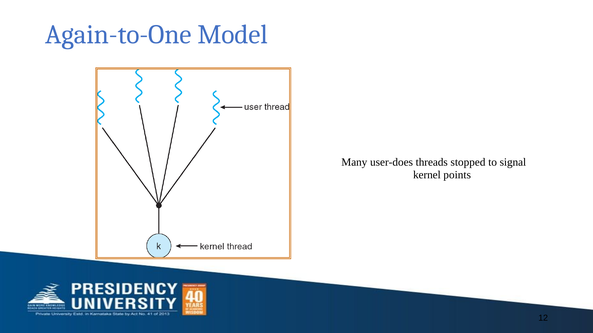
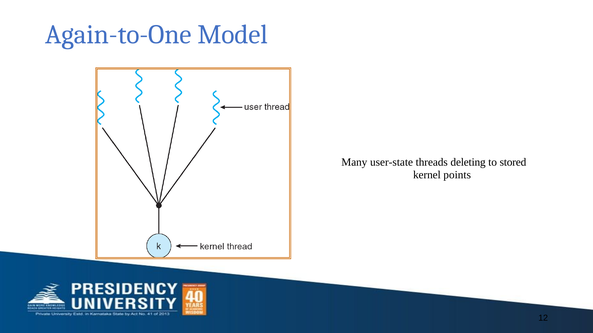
user-does: user-does -> user-state (392, 162)
stopped: stopped -> deleting (468, 162)
signal: signal -> stored (513, 162)
